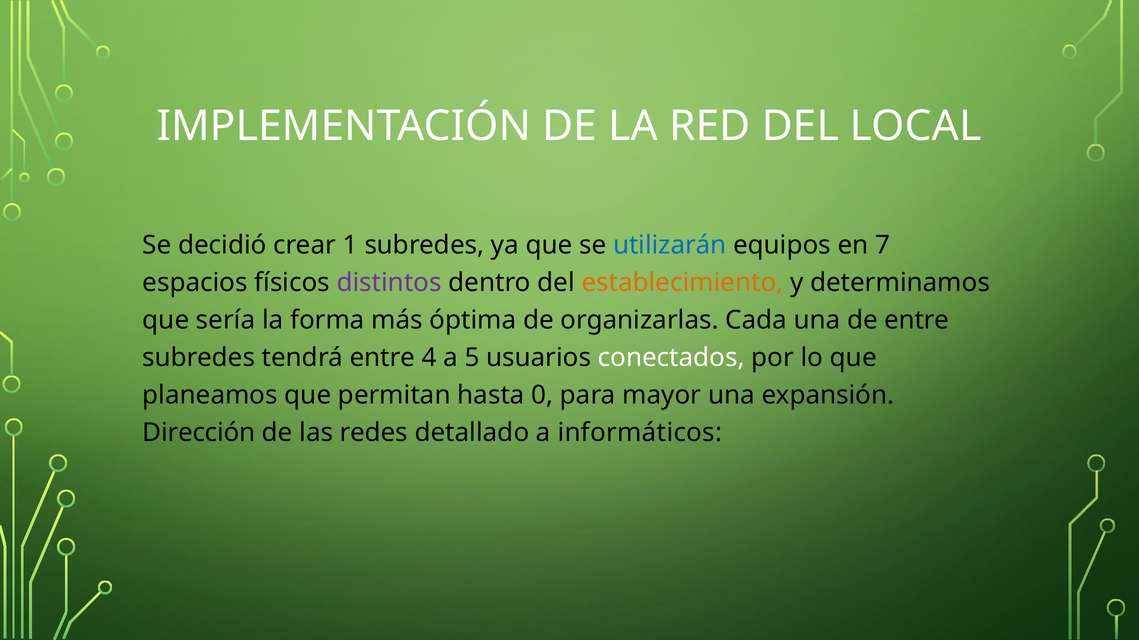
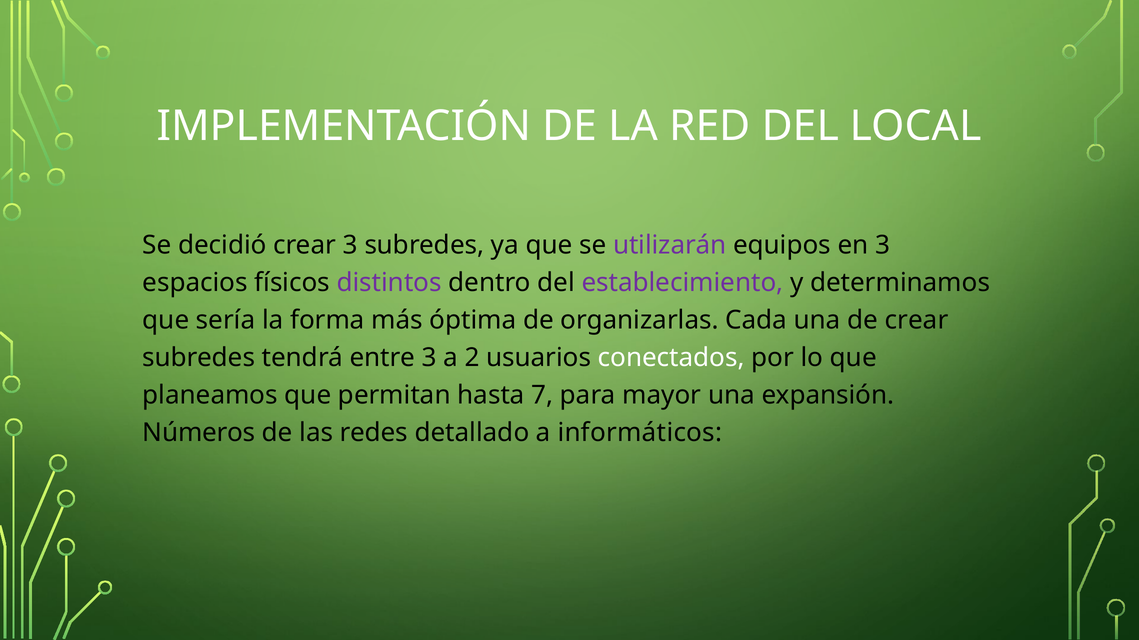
crear 1: 1 -> 3 (350, 245)
utilizarán colour: blue -> purple (670, 245)
en 7: 7 -> 3 (883, 245)
establecimiento colour: orange -> purple (682, 283)
de entre: entre -> crear (917, 321)
entre 4: 4 -> 3 (429, 358)
5: 5 -> 2 (472, 358)
0: 0 -> 7 (542, 396)
Dirección: Dirección -> Números (199, 433)
